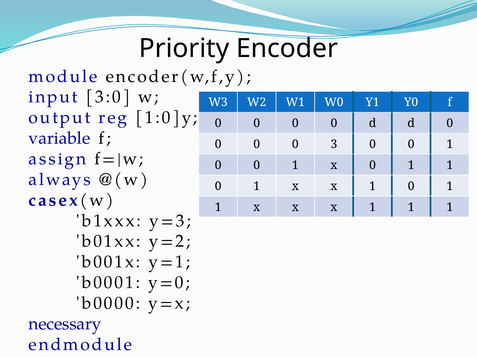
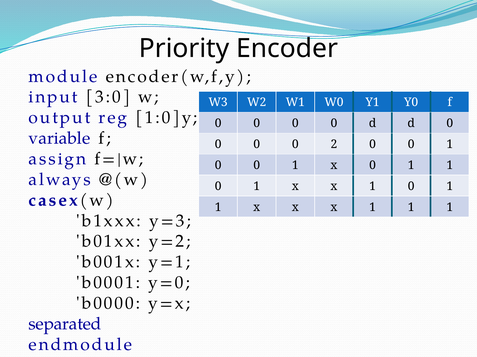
3: 3 -> 2 (334, 145)
necessary: necessary -> separated (65, 324)
